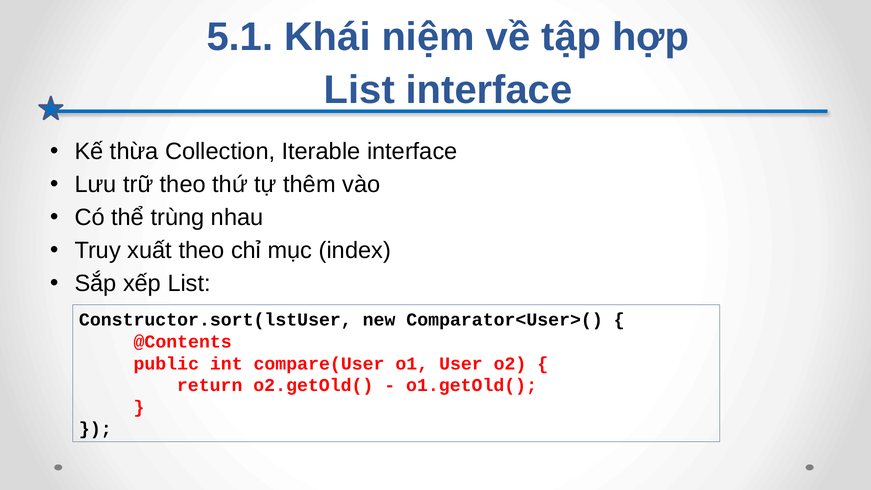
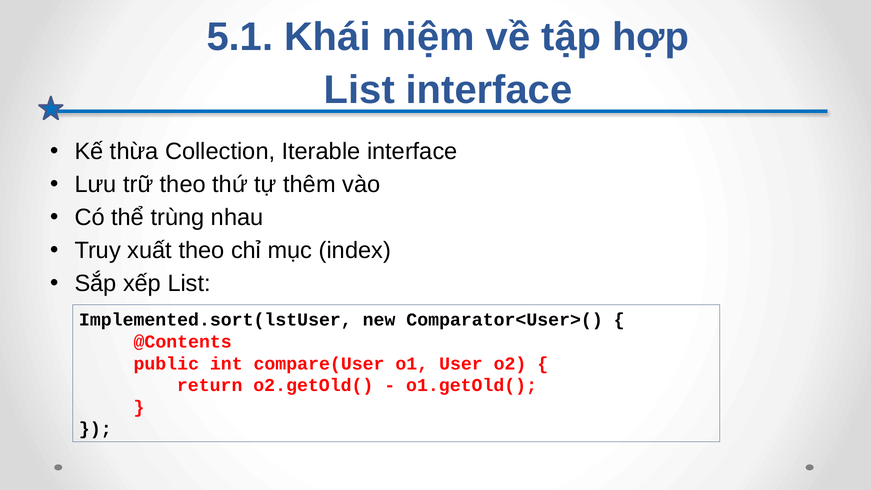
Constructor.sort(lstUser: Constructor.sort(lstUser -> Implemented.sort(lstUser (215, 320)
